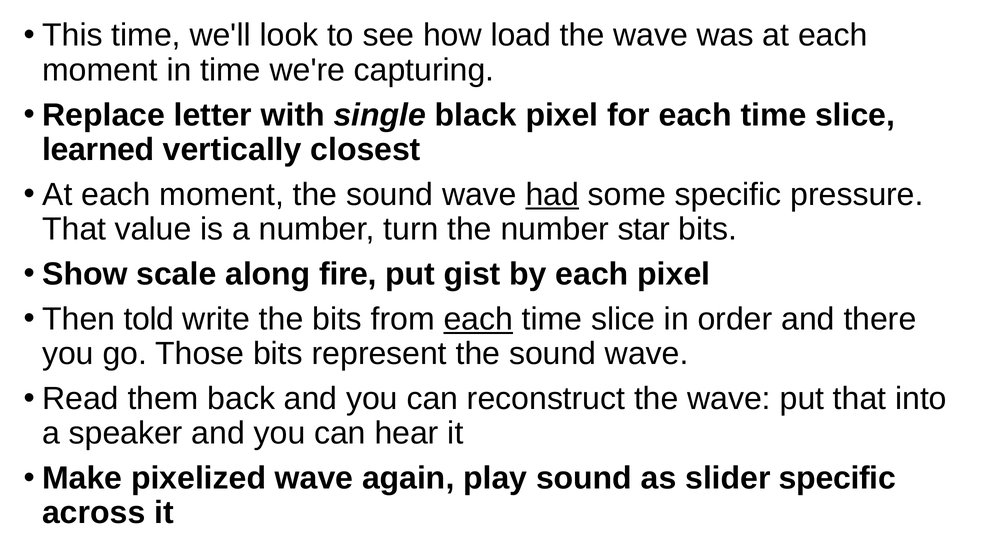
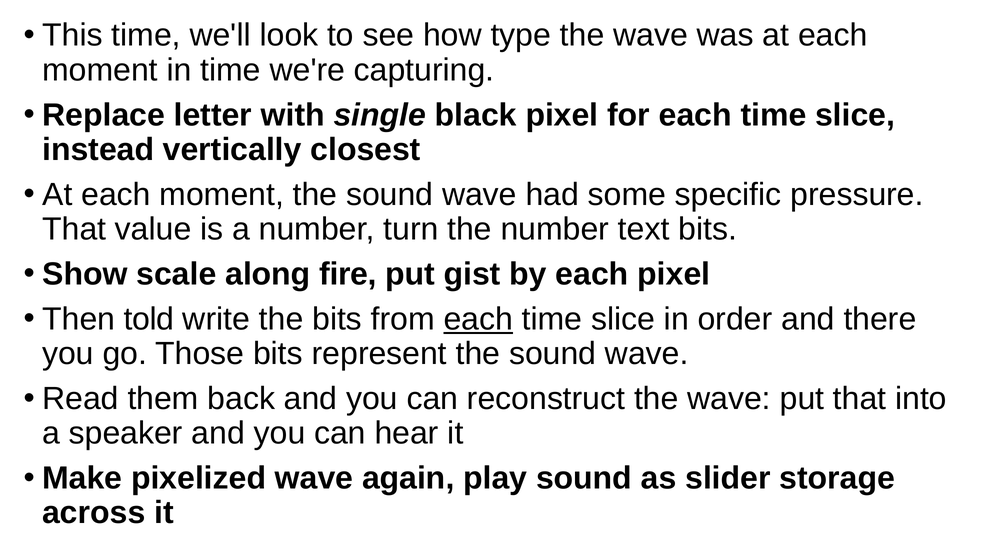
load: load -> type (521, 35)
learned: learned -> instead (98, 150)
had underline: present -> none (552, 195)
star: star -> text (644, 229)
slider specific: specific -> storage (837, 478)
